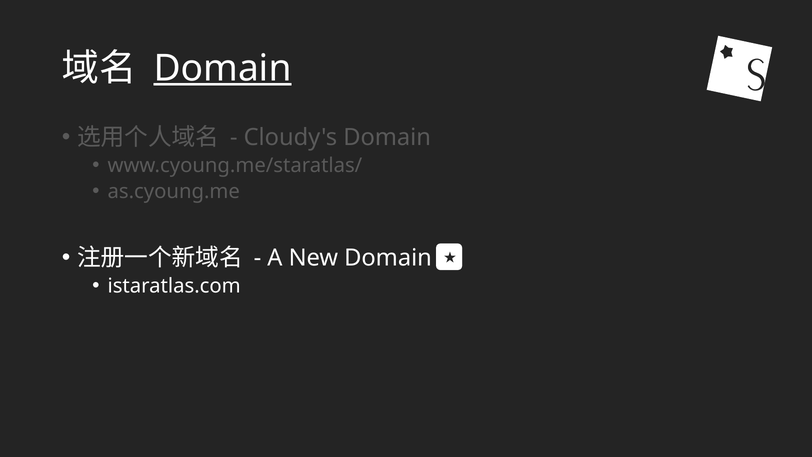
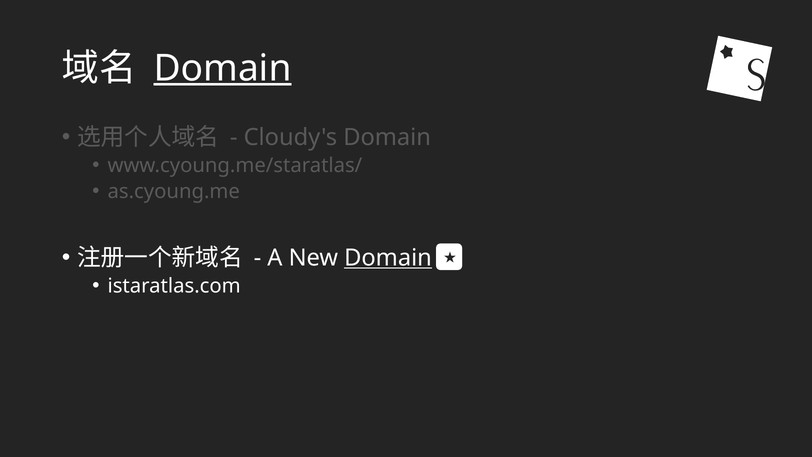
Domain underline: none -> present (388, 258)
